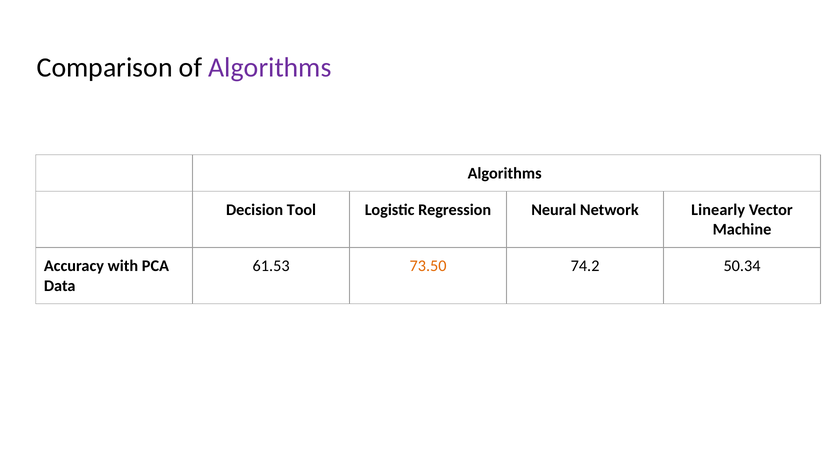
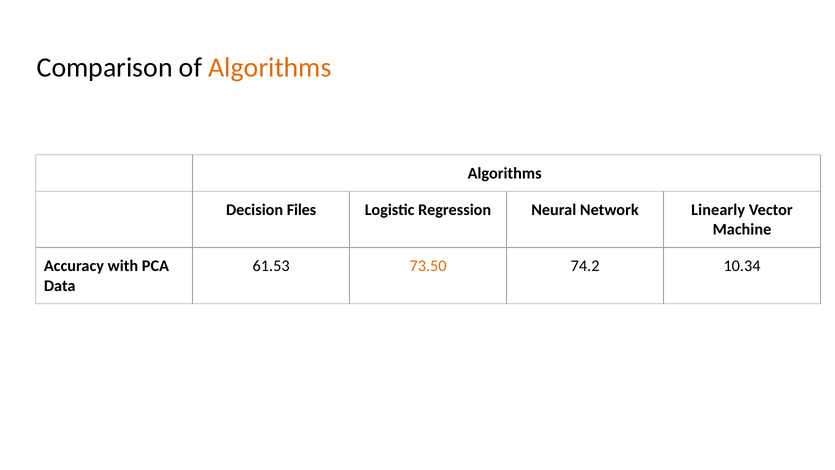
Algorithms colour: purple -> orange (270, 68)
Tool: Tool -> Files (301, 210)
50.34: 50.34 -> 10.34 (742, 266)
